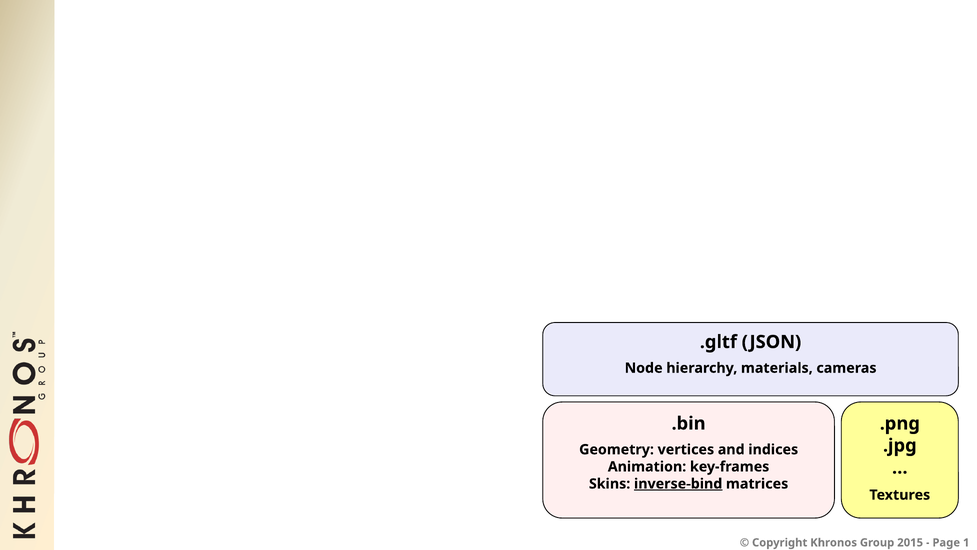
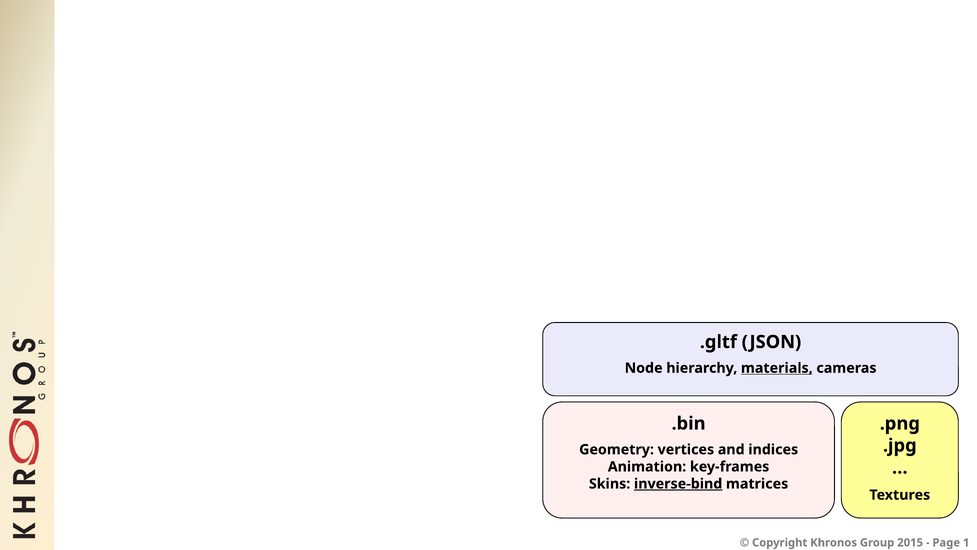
materials underline: none -> present (777, 368)
